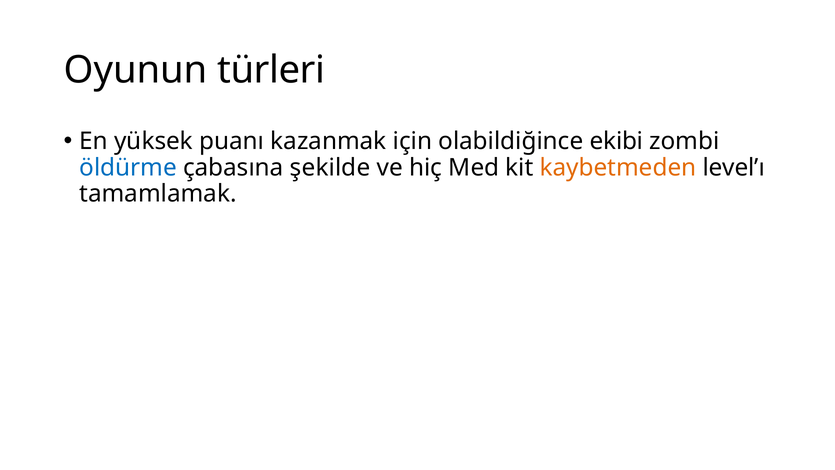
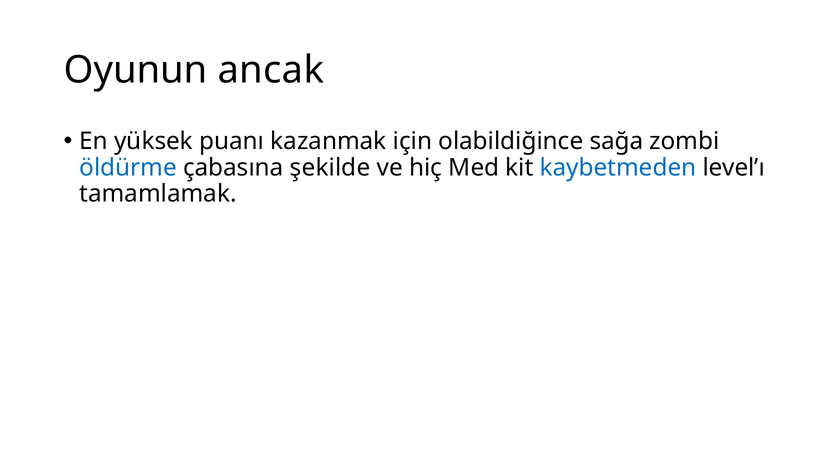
türleri: türleri -> ancak (271, 70)
ekibi: ekibi -> sağa (616, 141)
kaybetmeden colour: orange -> blue (618, 167)
